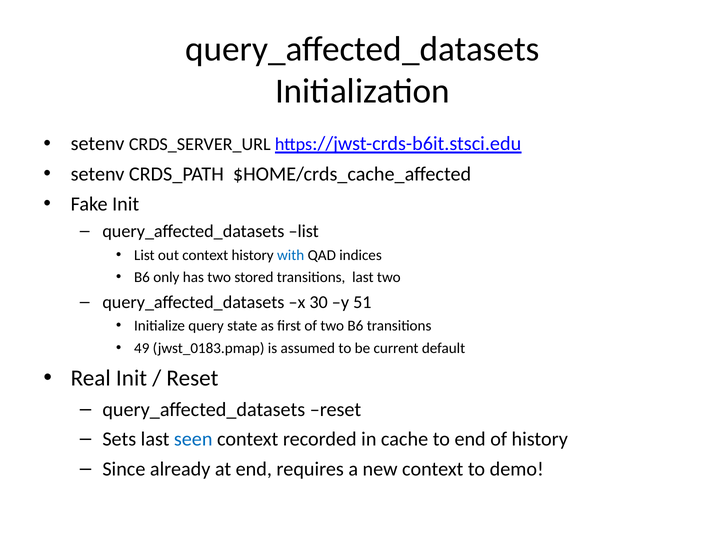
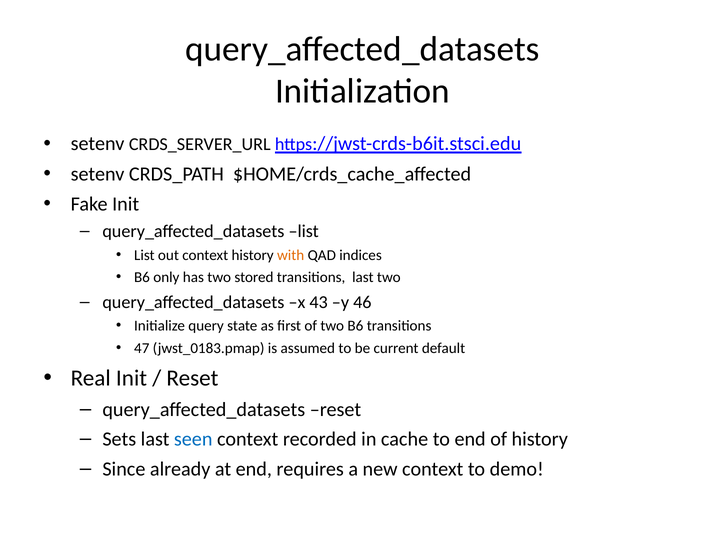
with colour: blue -> orange (291, 256)
30: 30 -> 43 (319, 303)
51: 51 -> 46 (362, 303)
49: 49 -> 47 (142, 349)
